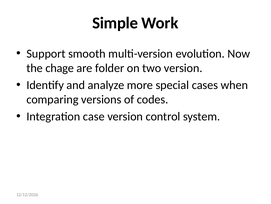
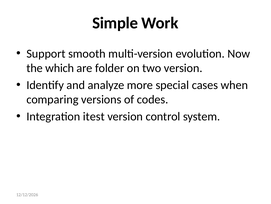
chage: chage -> which (60, 68)
case: case -> itest (94, 116)
